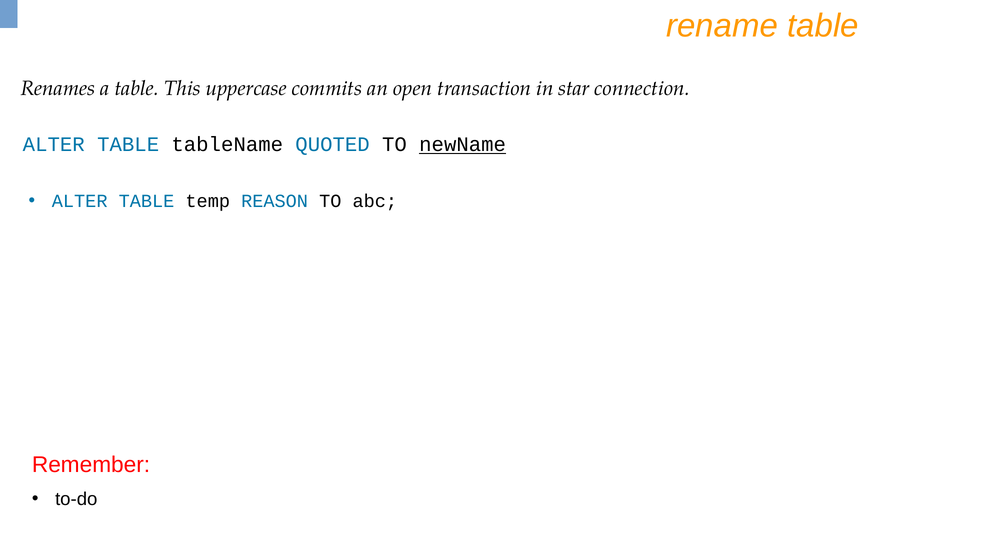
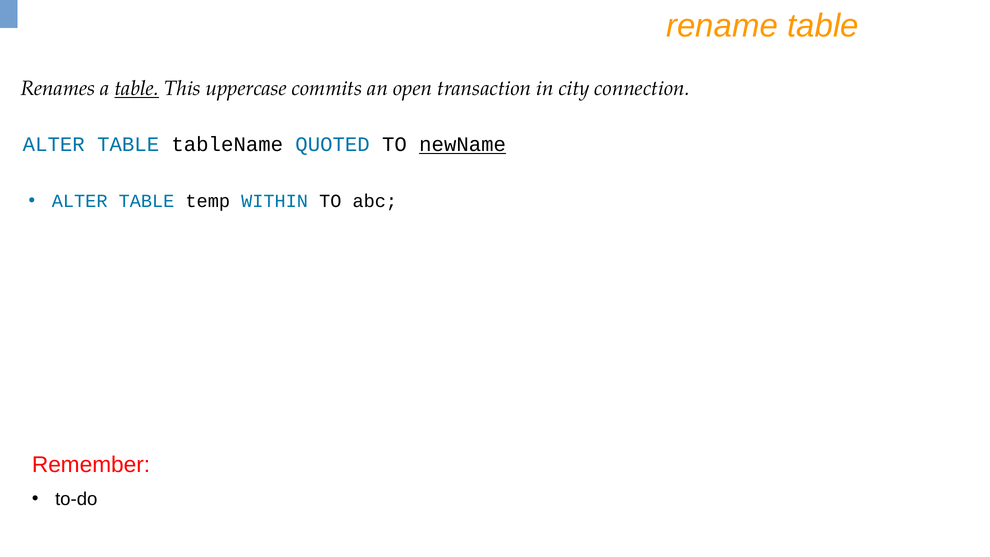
table underline: none -> present (137, 89)
star: star -> city (574, 89)
REASON: REASON -> WITHIN (275, 201)
